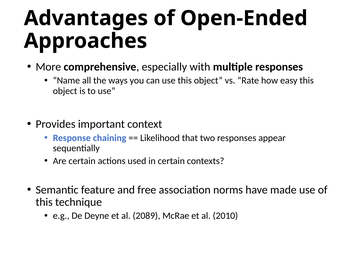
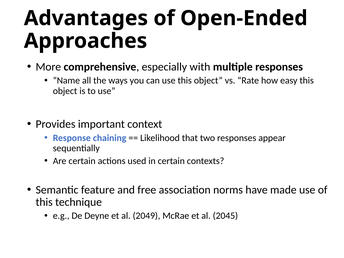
2089: 2089 -> 2049 (146, 216)
2010: 2010 -> 2045 (225, 216)
